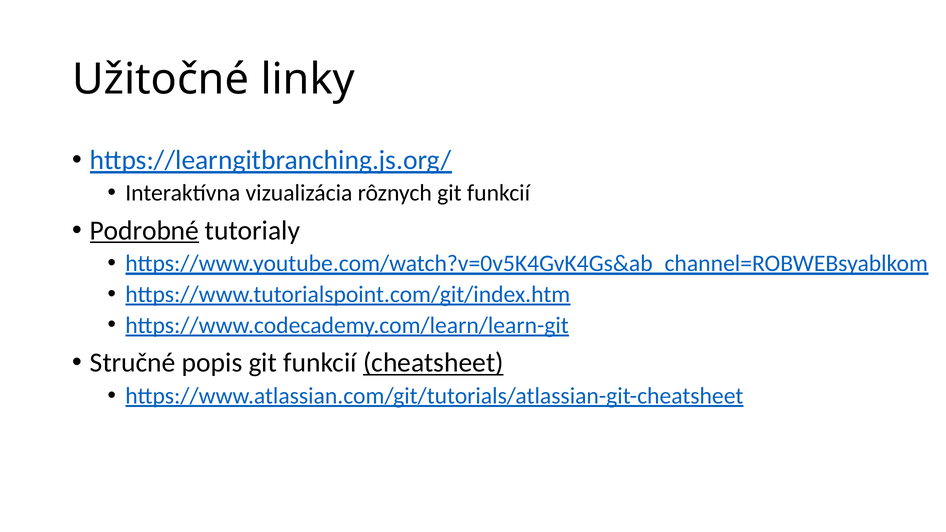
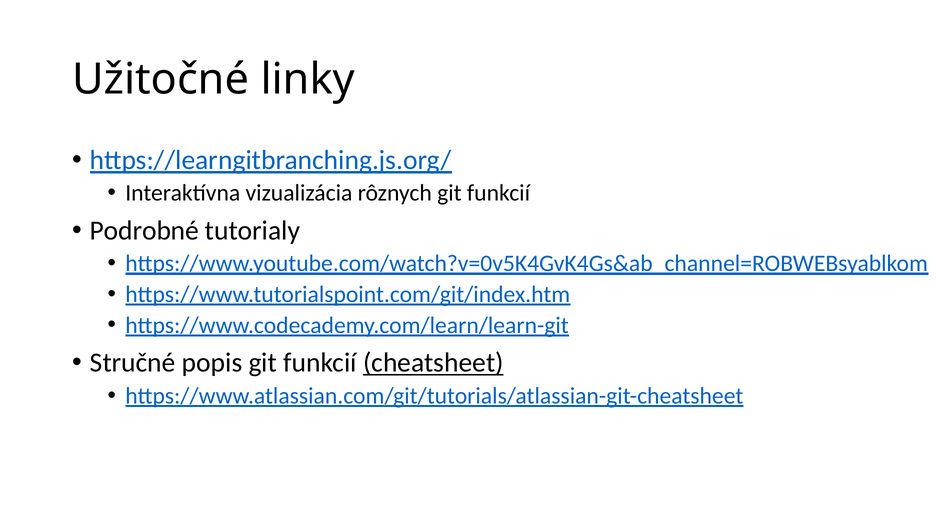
Podrobné underline: present -> none (144, 231)
